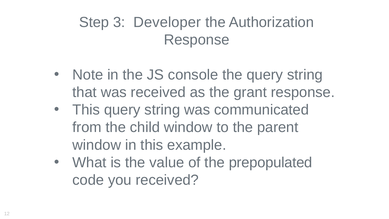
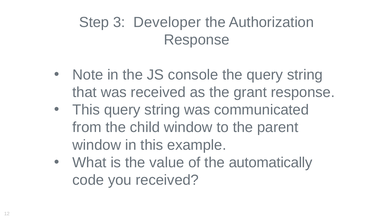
prepopulated: prepopulated -> automatically (271, 162)
